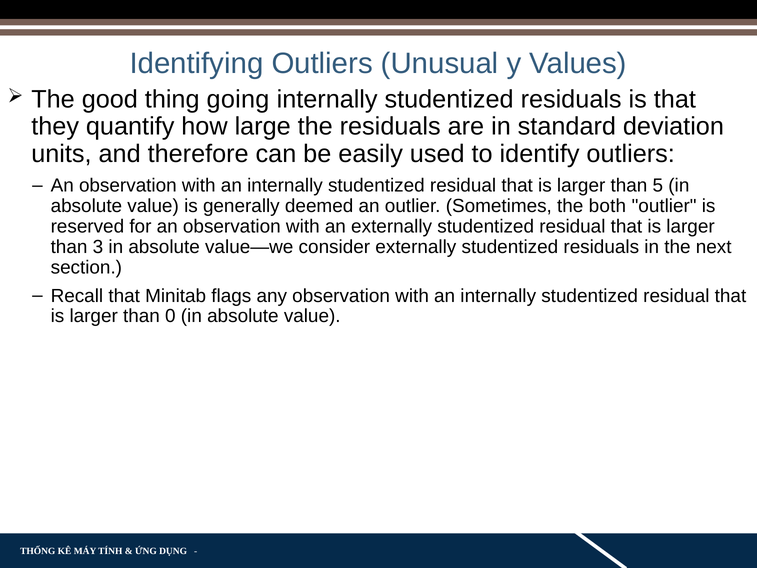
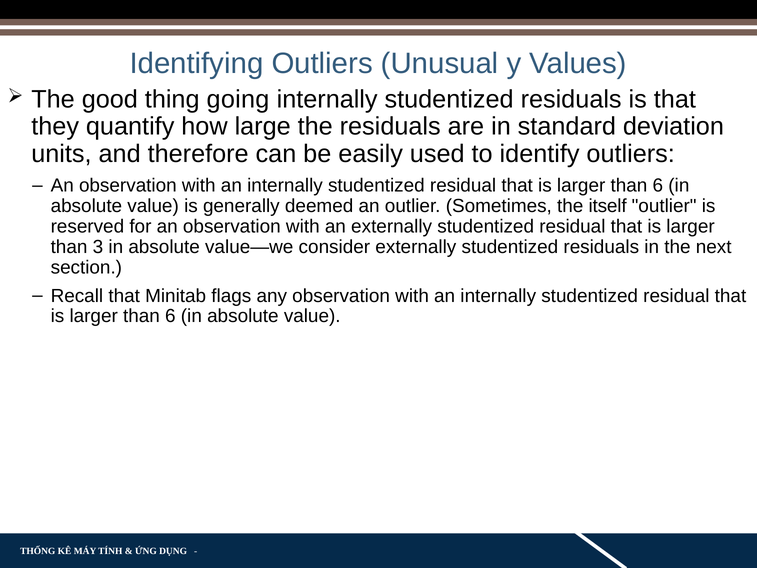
5: 5 -> 6 (658, 186)
both: both -> itself (608, 206)
0: 0 -> 6 (170, 316)
